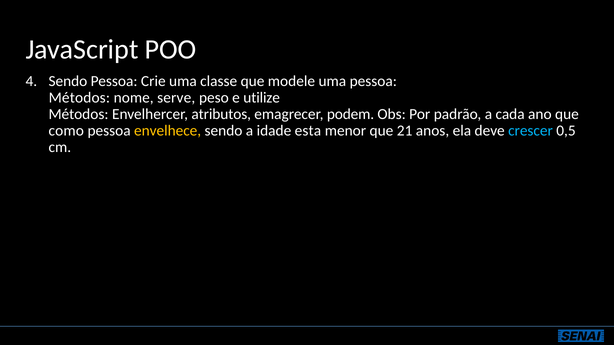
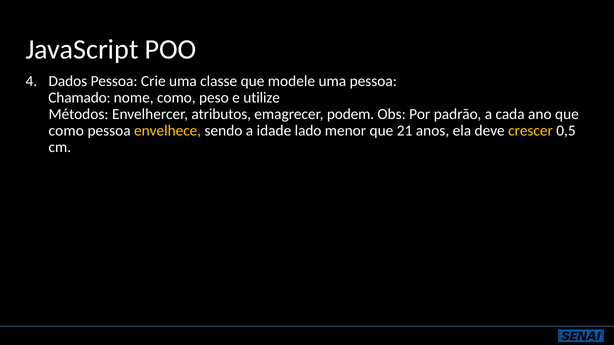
Sendo: Sendo -> Dados (68, 81)
Métodos: Métodos -> Chamado (80, 98)
nome serve: serve -> como (176, 98)
esta: esta -> lado (308, 131)
crescer colour: light blue -> yellow (530, 131)
